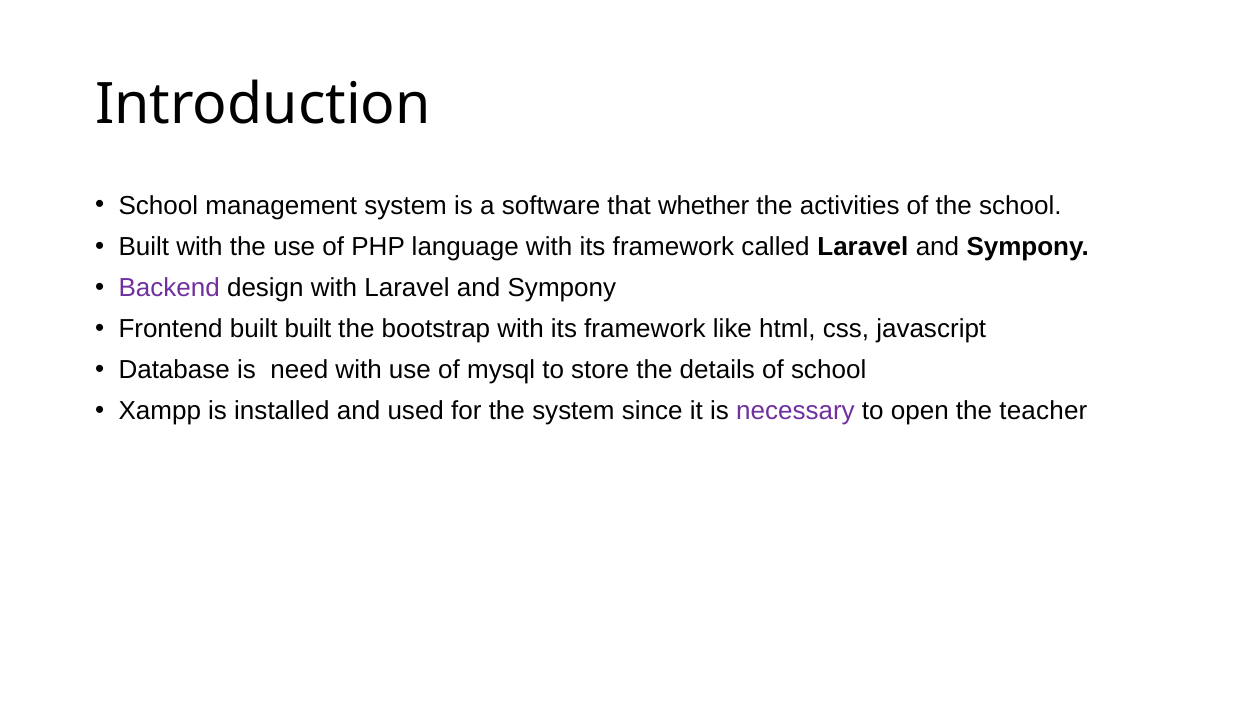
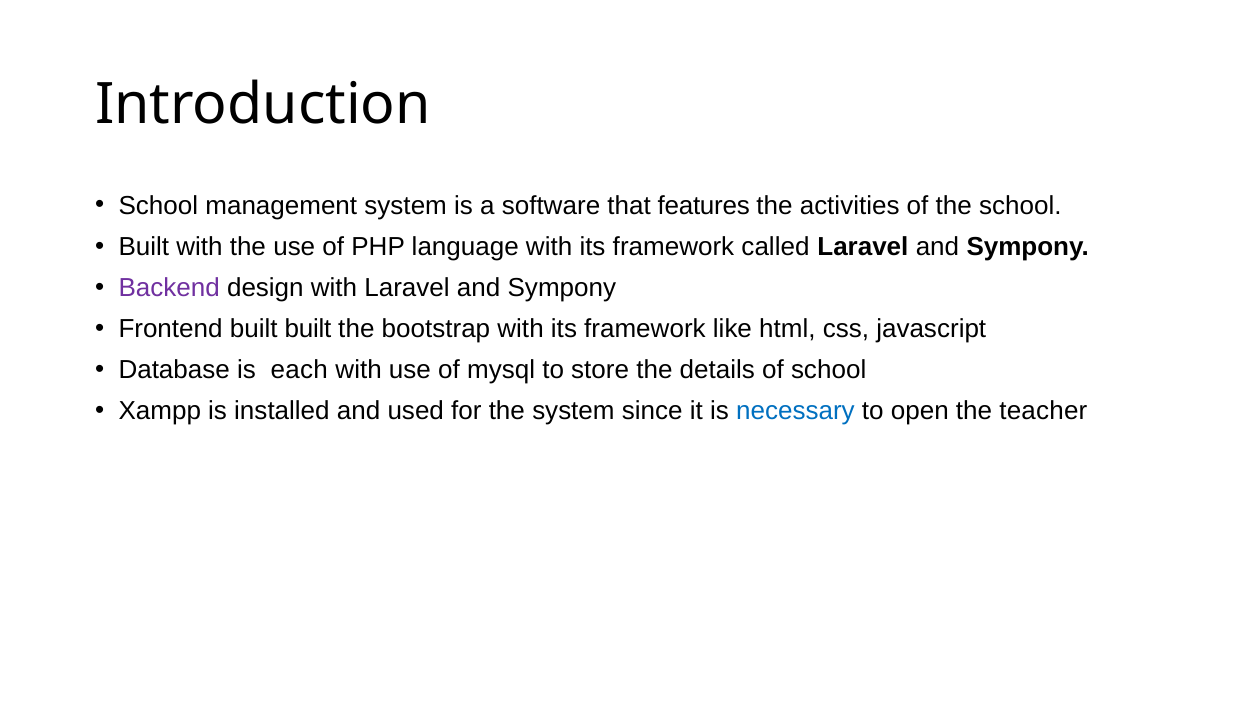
whether: whether -> features (704, 205)
need: need -> each (299, 370)
necessary colour: purple -> blue (795, 411)
